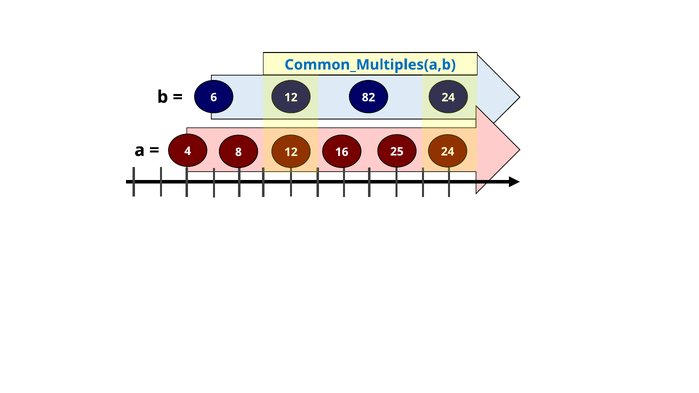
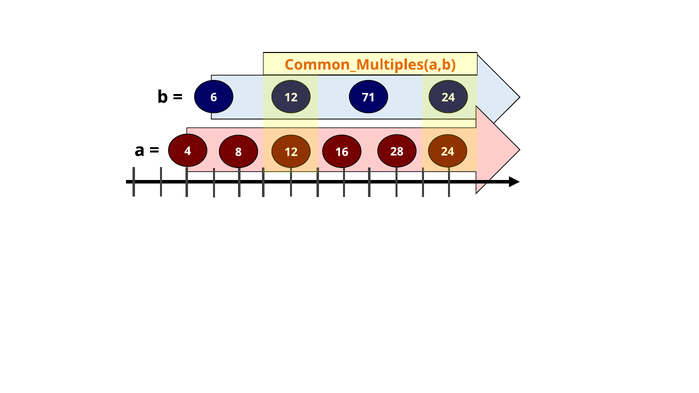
Common_Multiples(a,b colour: blue -> orange (370, 65)
82: 82 -> 71 (369, 97)
25: 25 -> 28 (397, 152)
